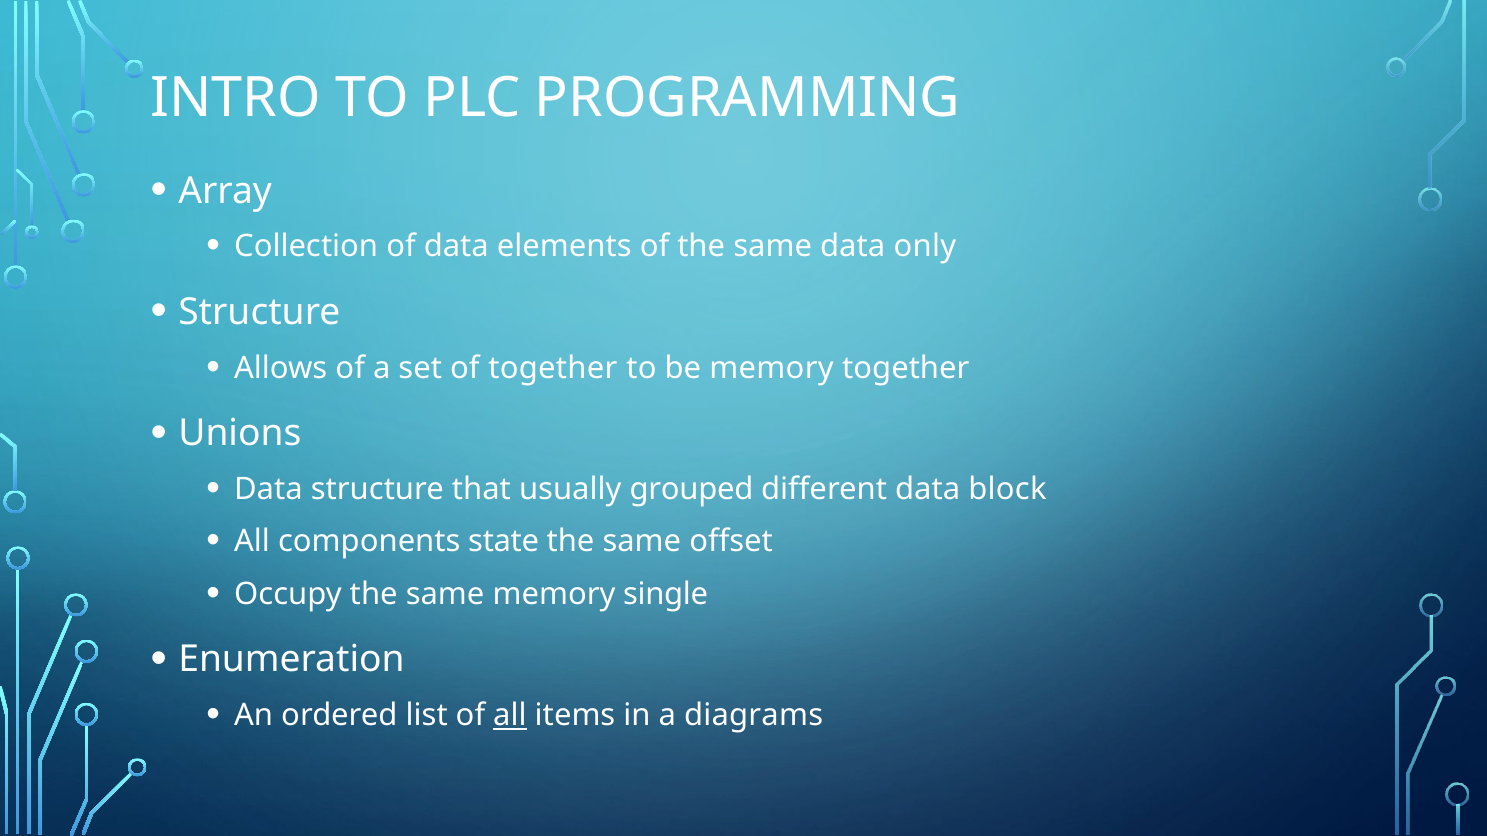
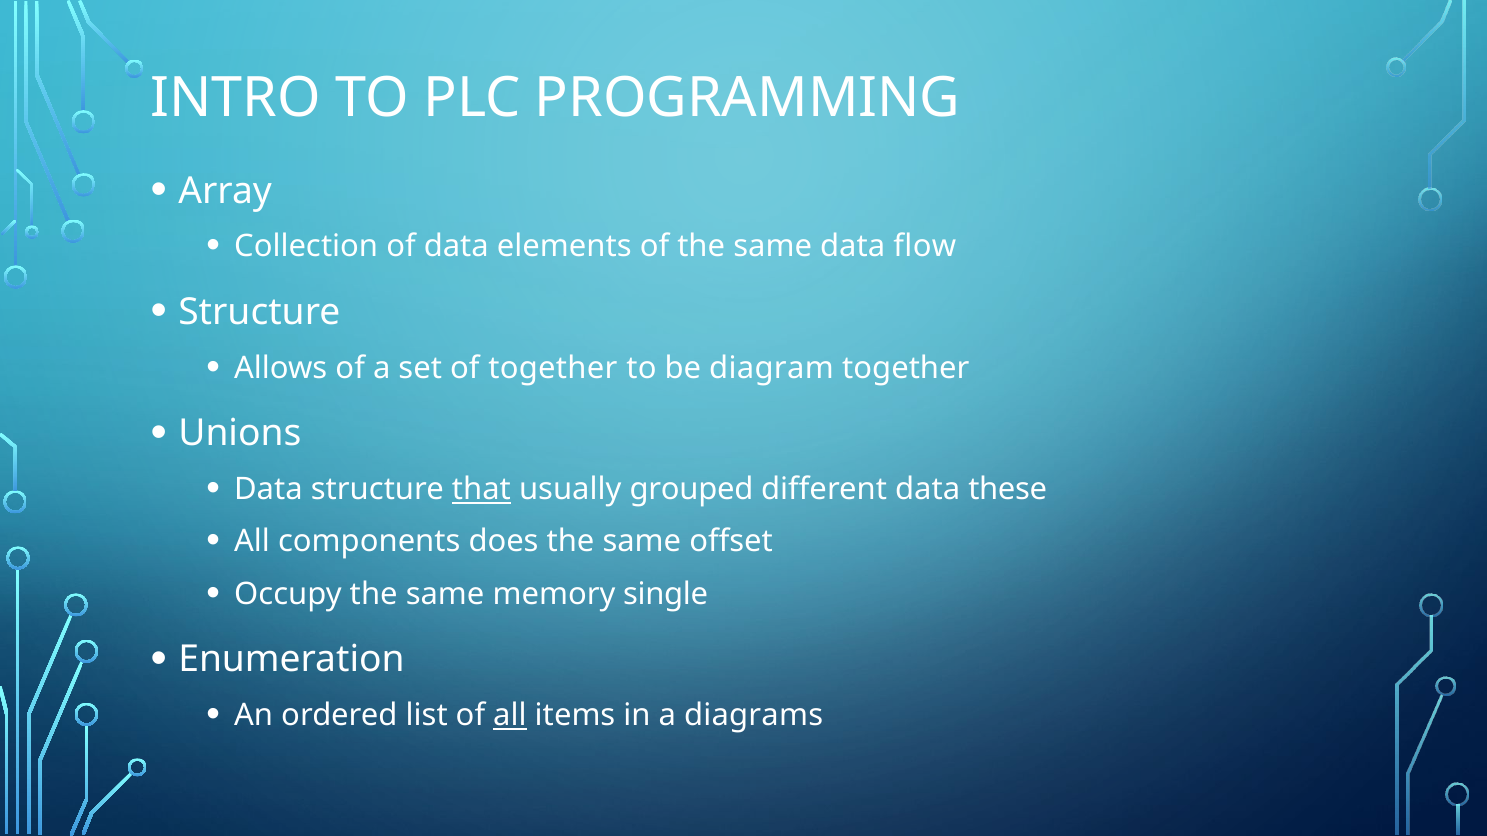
only: only -> flow (925, 247)
be memory: memory -> diagram (771, 368)
that underline: none -> present (481, 490)
block: block -> these (1008, 490)
state: state -> does (504, 542)
